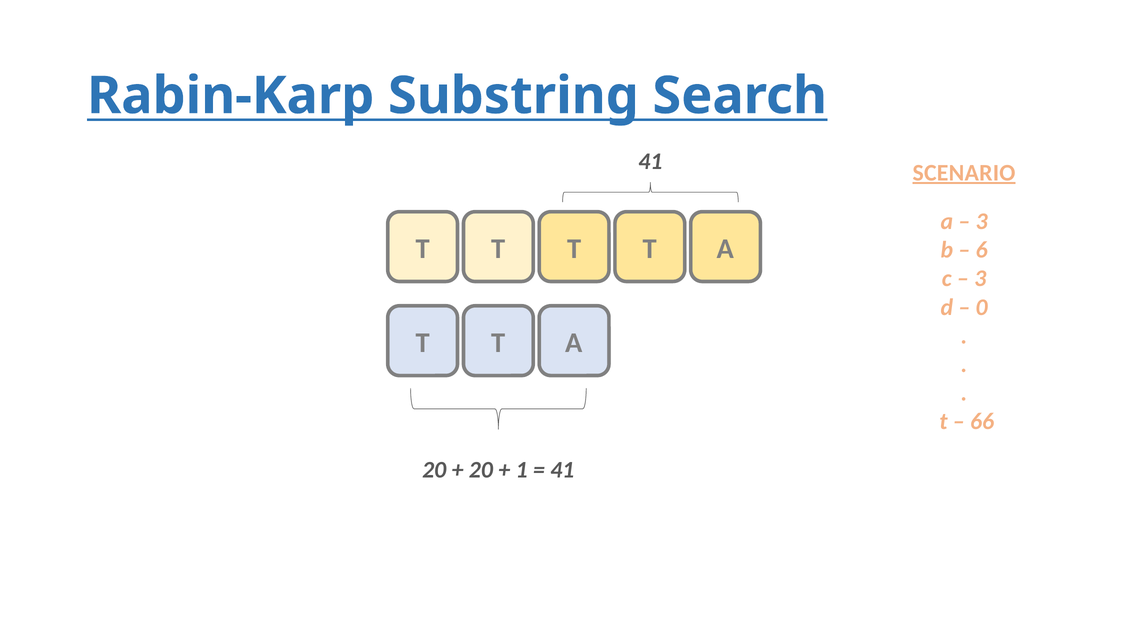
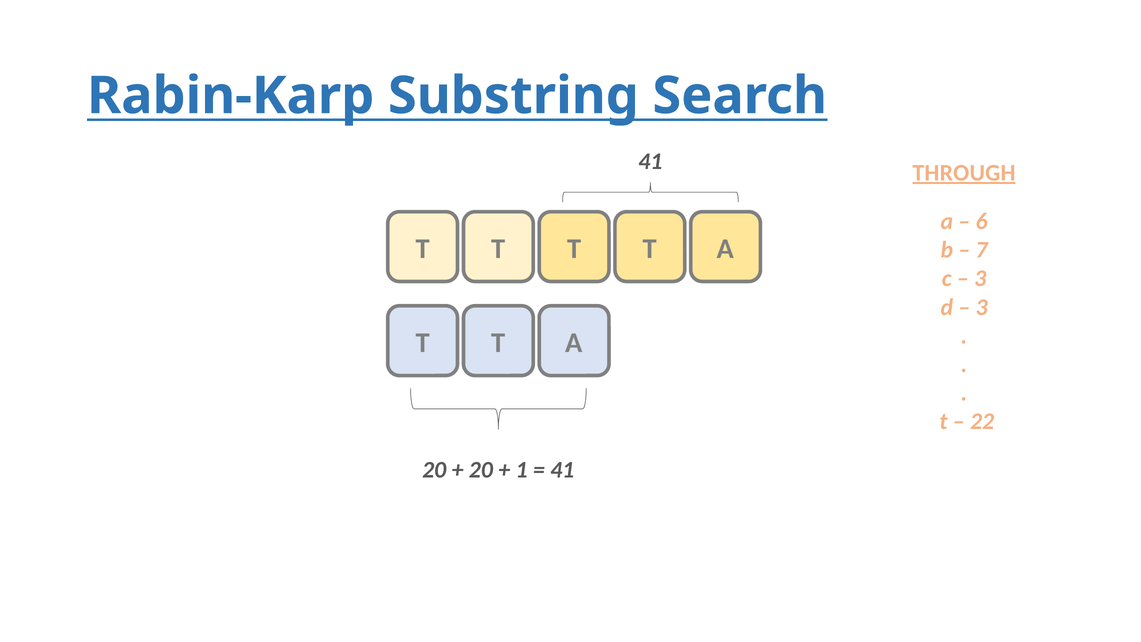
SCENARIO: SCENARIO -> THROUGH (964, 173)
3: 3 -> 6 (982, 221)
6: 6 -> 7 (982, 250)
0: 0 -> 3 (982, 307)
66: 66 -> 22 (982, 421)
